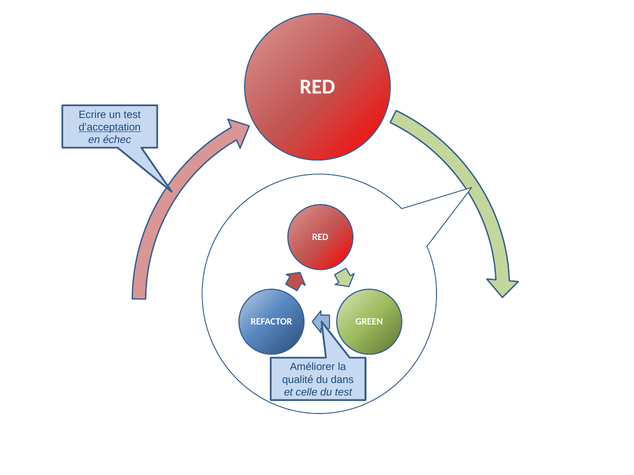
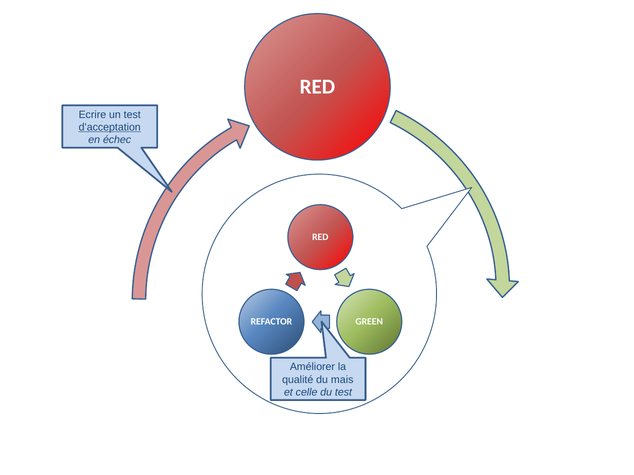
dans: dans -> mais (342, 380)
